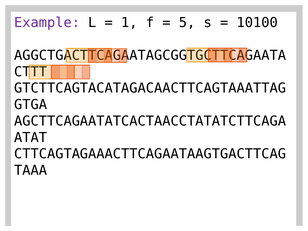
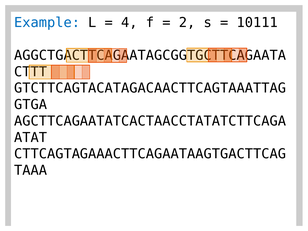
Example colour: purple -> blue (47, 22)
1: 1 -> 4 (129, 22)
5: 5 -> 2 (187, 22)
10100: 10100 -> 10111 (257, 22)
